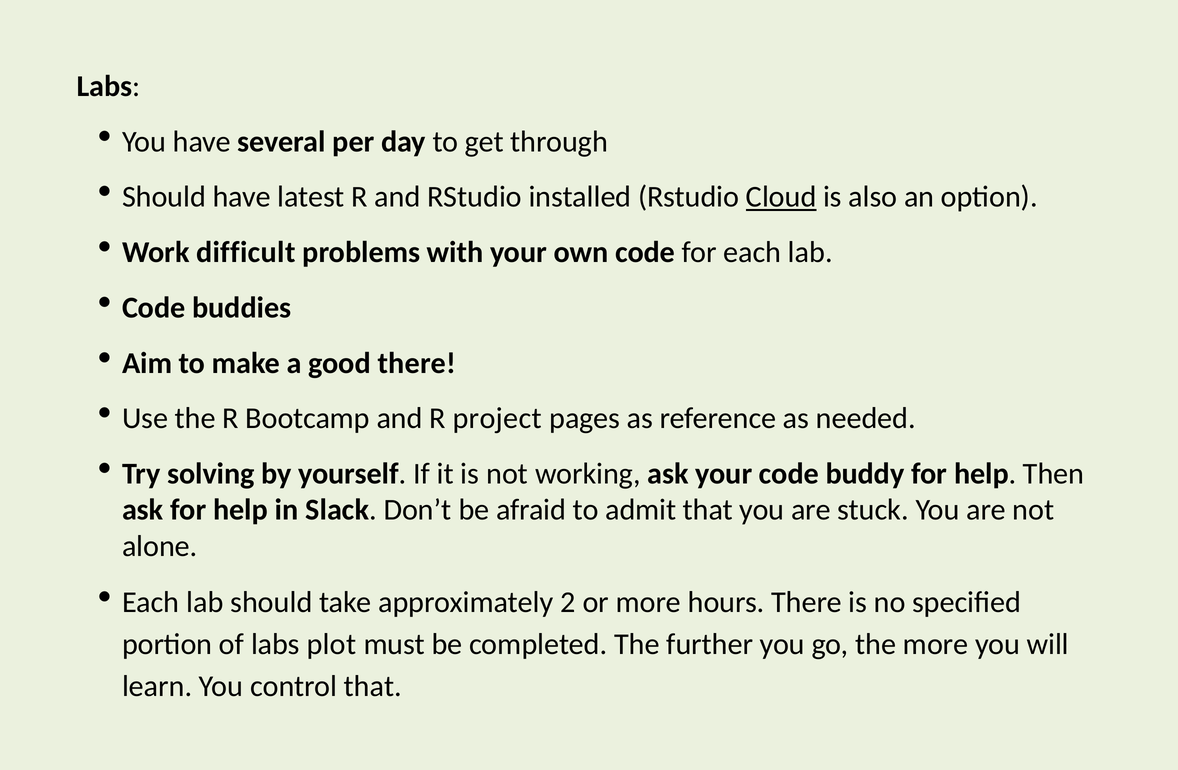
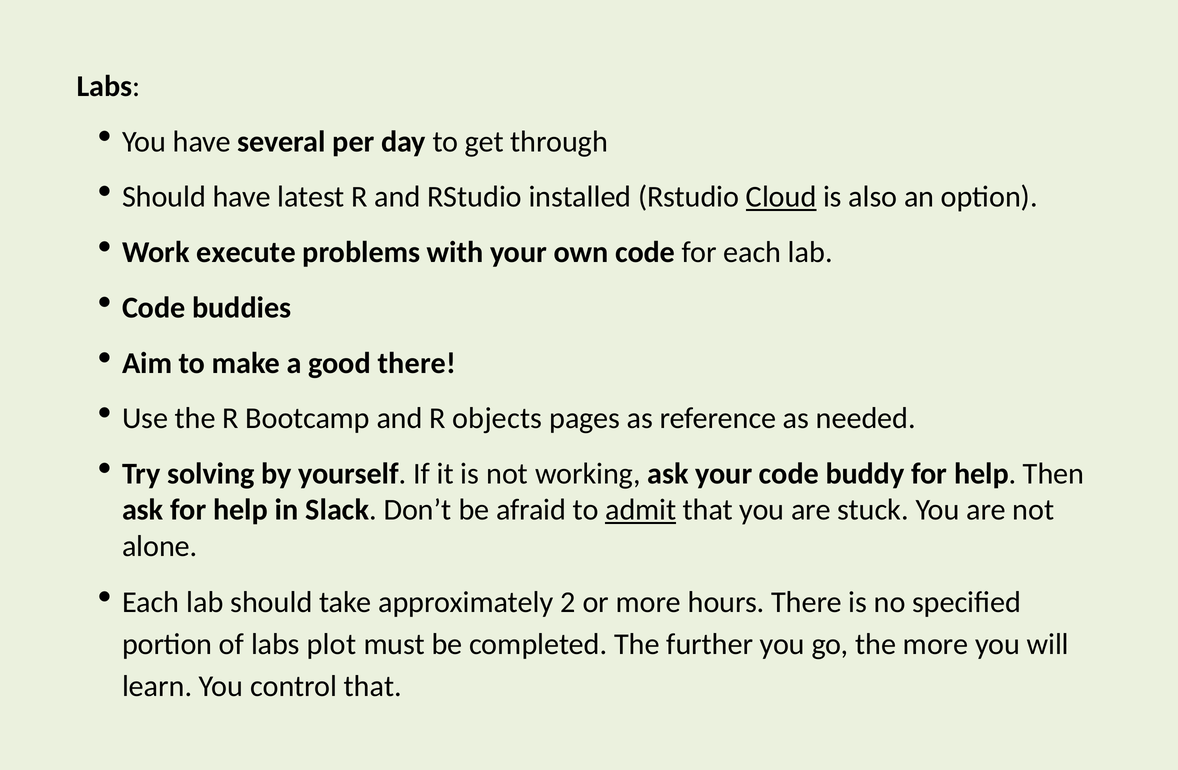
difficult: difficult -> execute (246, 252)
project: project -> objects (497, 418)
admit underline: none -> present (641, 510)
